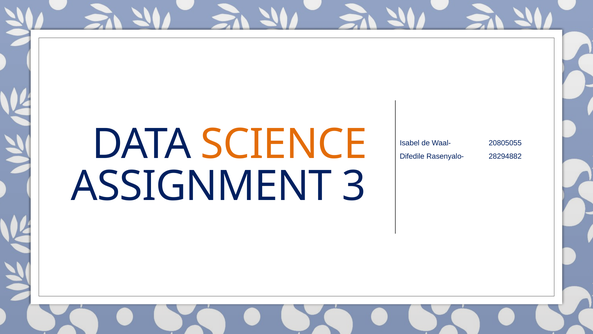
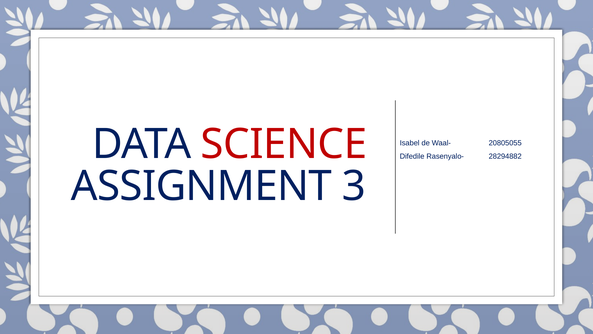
SCIENCE colour: orange -> red (284, 144)
